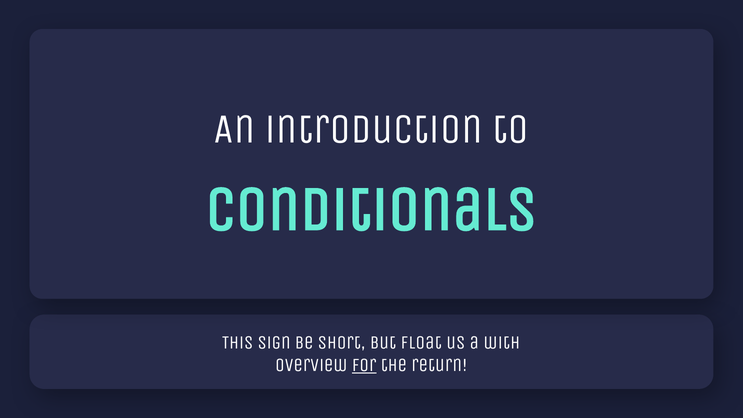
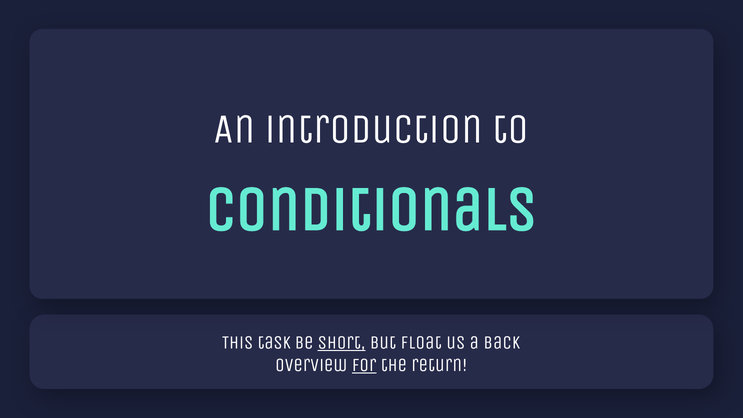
sign: sign -> task (274, 343)
short underline: none -> present (342, 343)
with: with -> back (502, 343)
